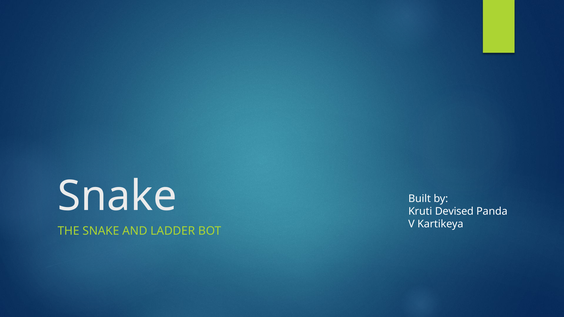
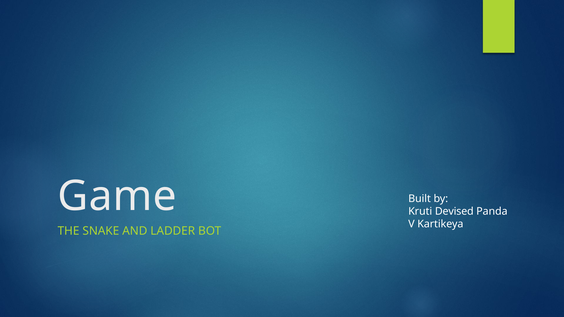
Snake: Snake -> Game (117, 196)
